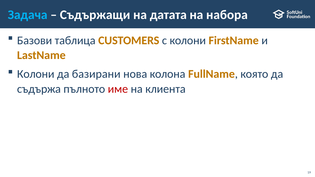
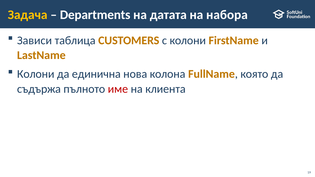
Задача colour: light blue -> yellow (28, 15)
Съдържащи: Съдържащи -> Departments (95, 15)
Базови: Базови -> Зависи (35, 40)
базирани: базирани -> единична (96, 74)
